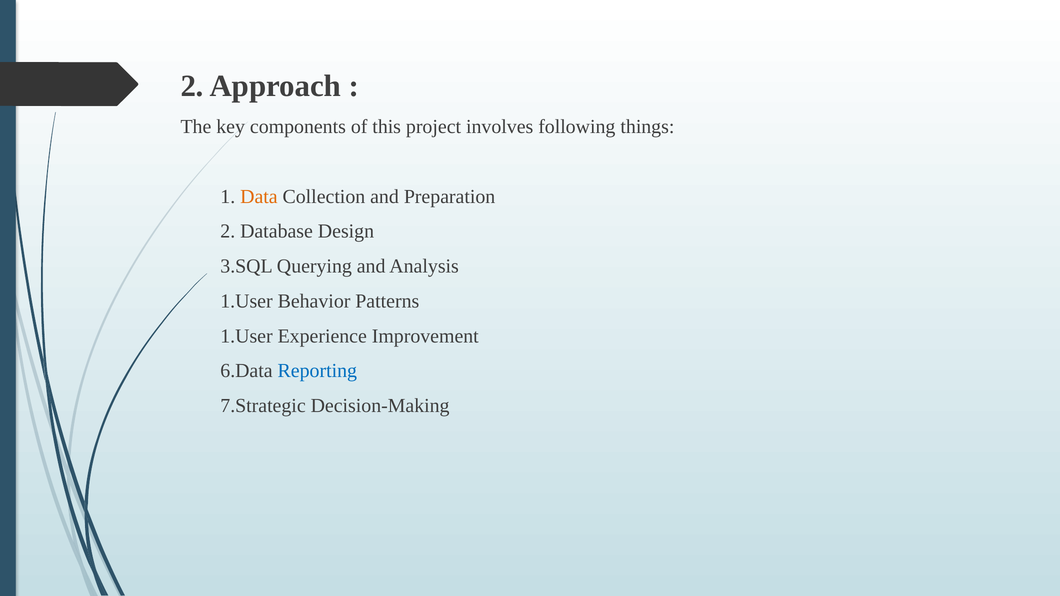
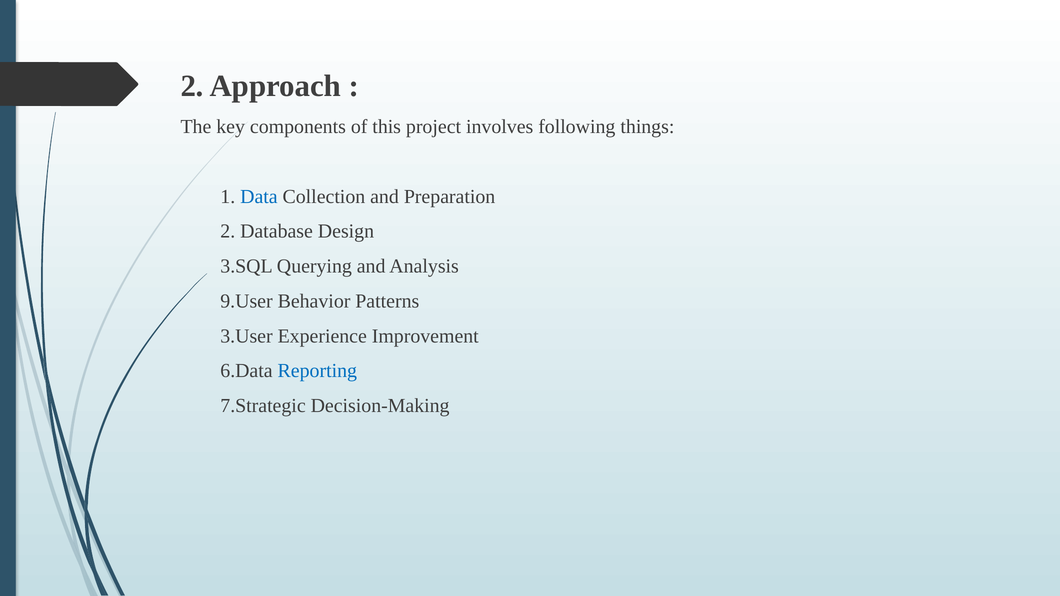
Data colour: orange -> blue (259, 197)
1.User: 1.User -> 9.User (246, 301)
1.User: 1.User -> 3.User (246, 336)
